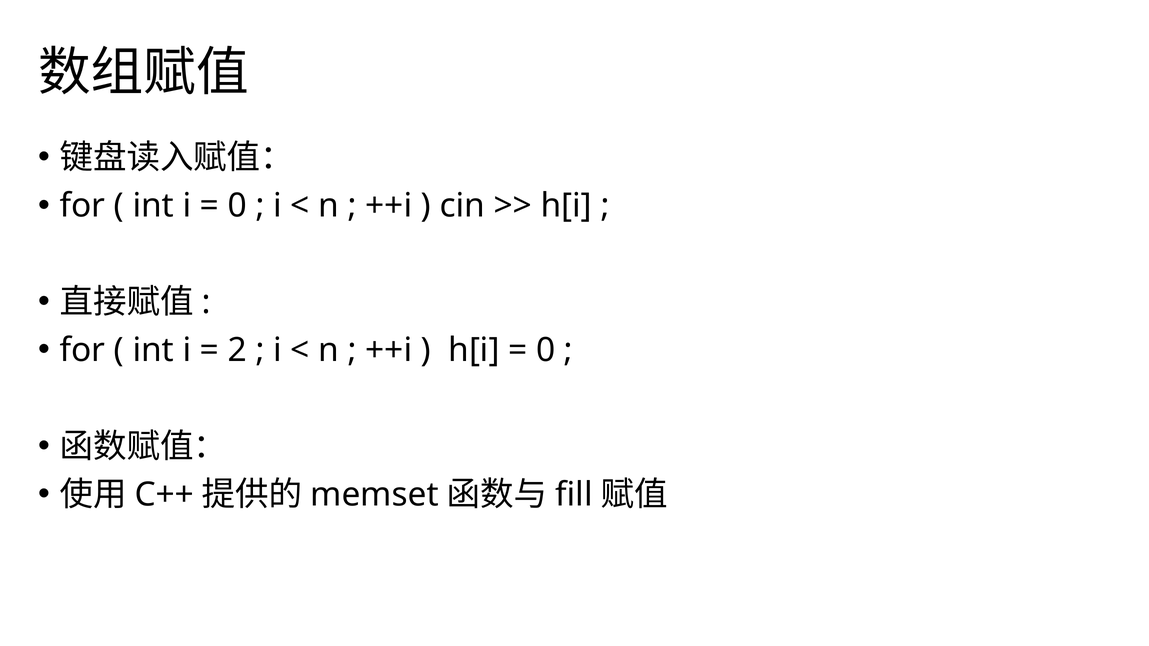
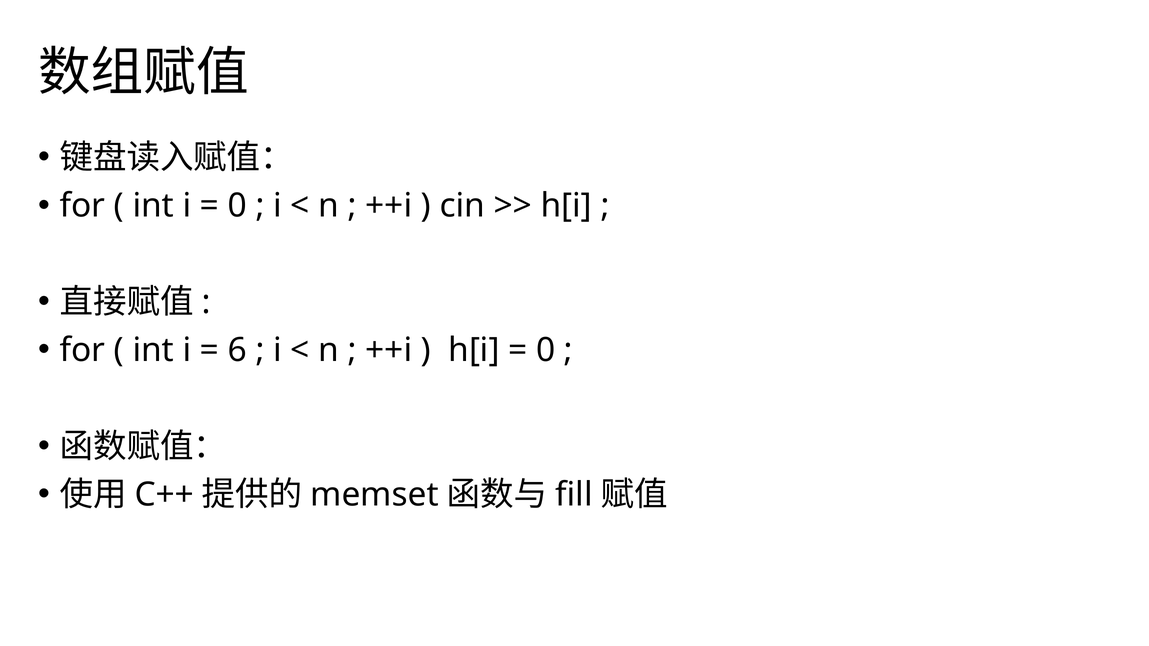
2: 2 -> 6 (237, 350)
